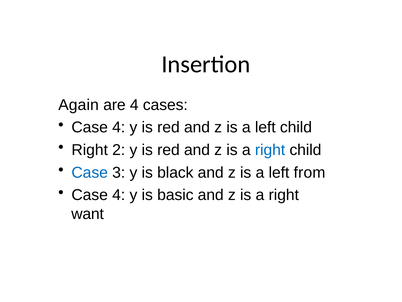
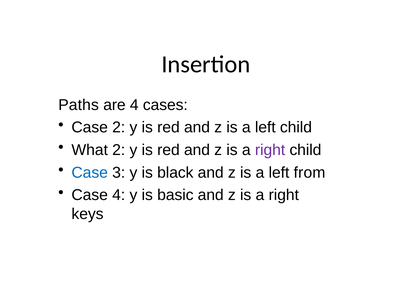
Again: Again -> Paths (79, 105)
4: 4 -> 2 (119, 127)
Right: Right -> What (90, 150)
right colour: blue -> purple (270, 150)
want: want -> keys (88, 213)
